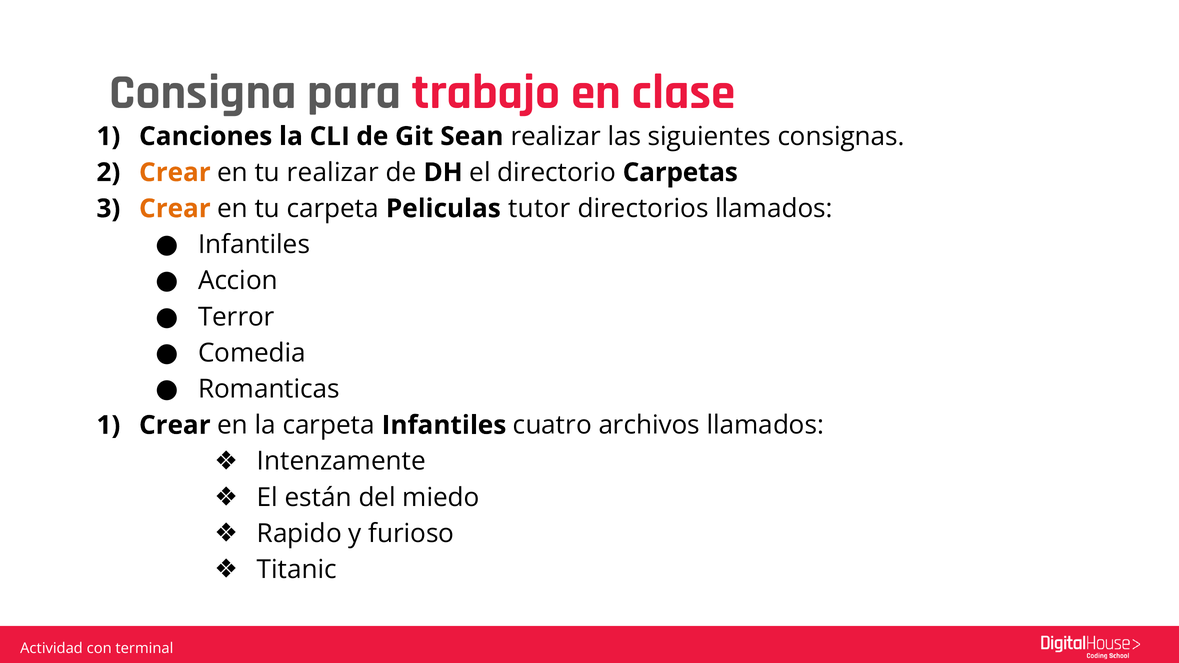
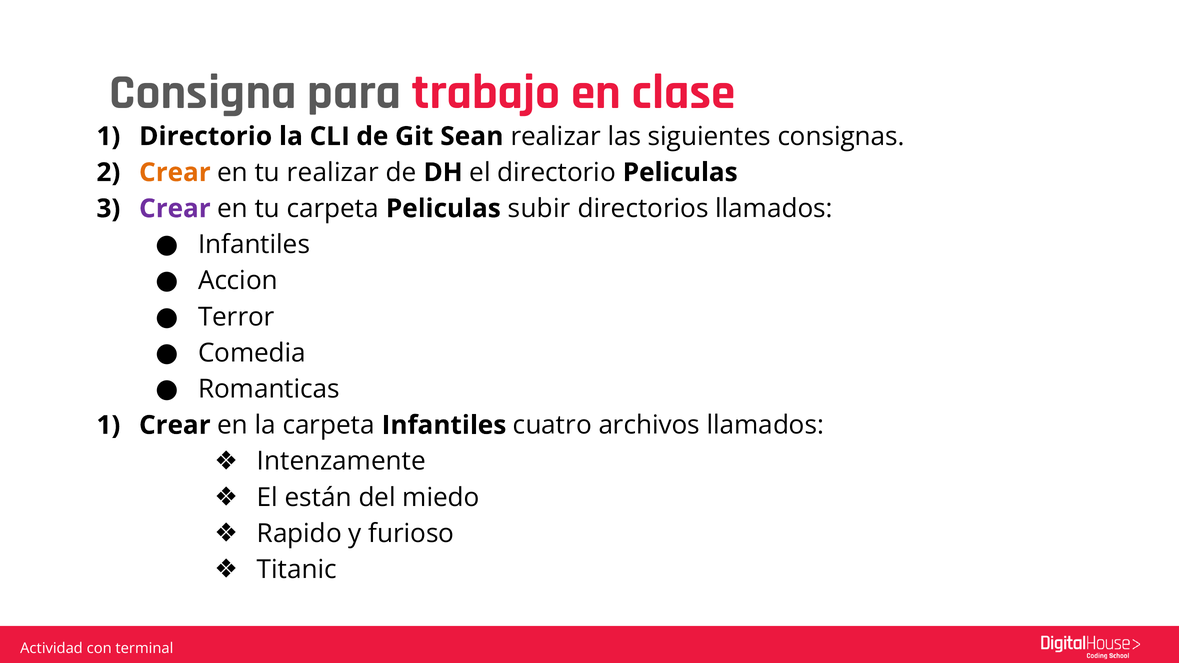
Canciones: Canciones -> Directorio (206, 136)
directorio Carpetas: Carpetas -> Peliculas (680, 173)
Crear colour: orange -> purple (175, 209)
tutor: tutor -> subir (539, 209)
